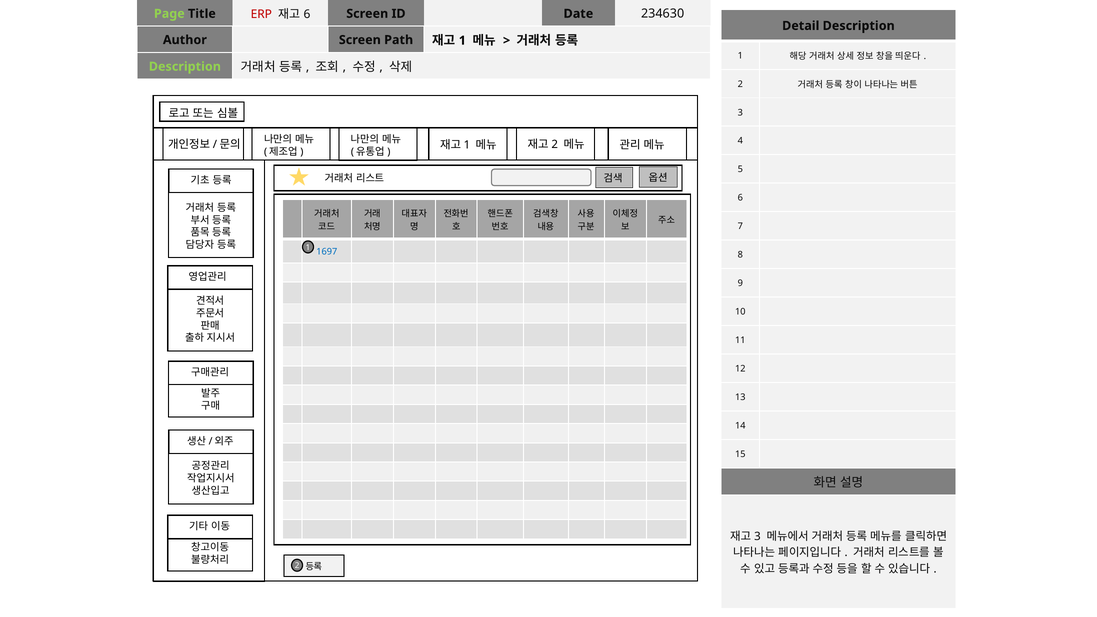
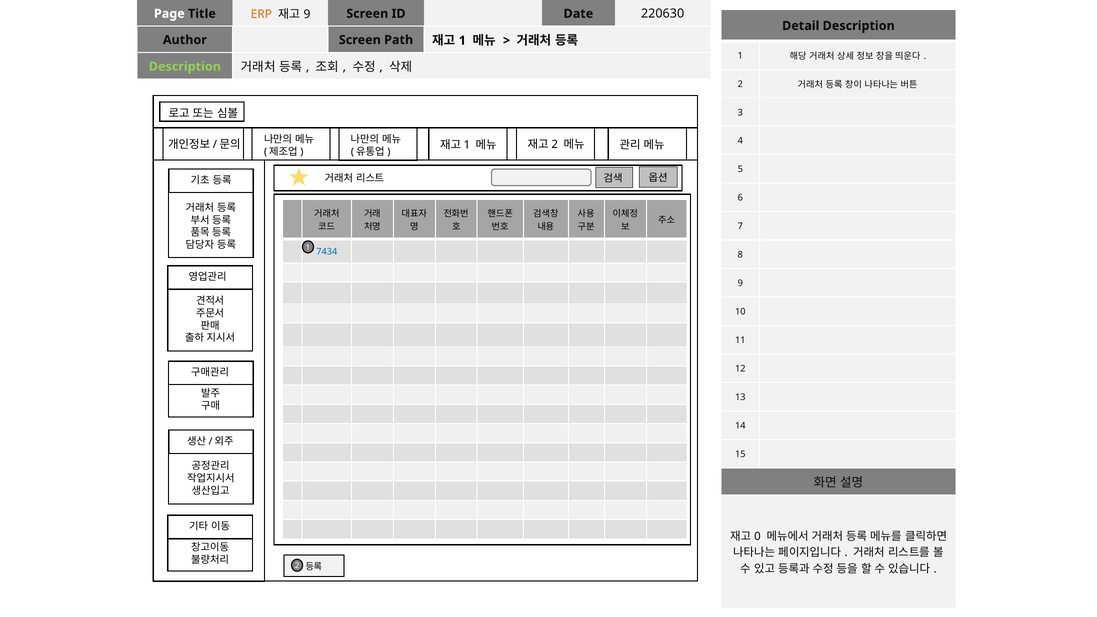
Page colour: light green -> white (169, 14)
ERP colour: red -> orange (261, 14)
6: 6 -> 9 (307, 14)
234630: 234630 -> 220630 (663, 14)
1697: 1697 -> 7434 (327, 252)
3: 3 -> 0 (757, 536)
